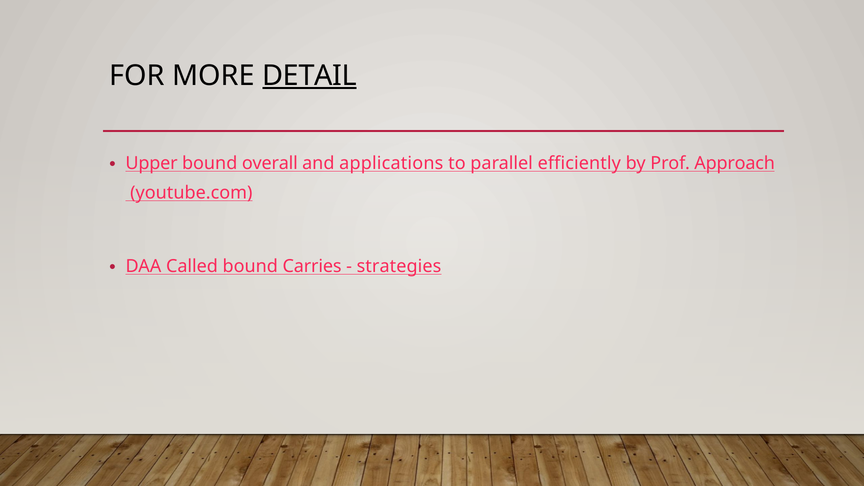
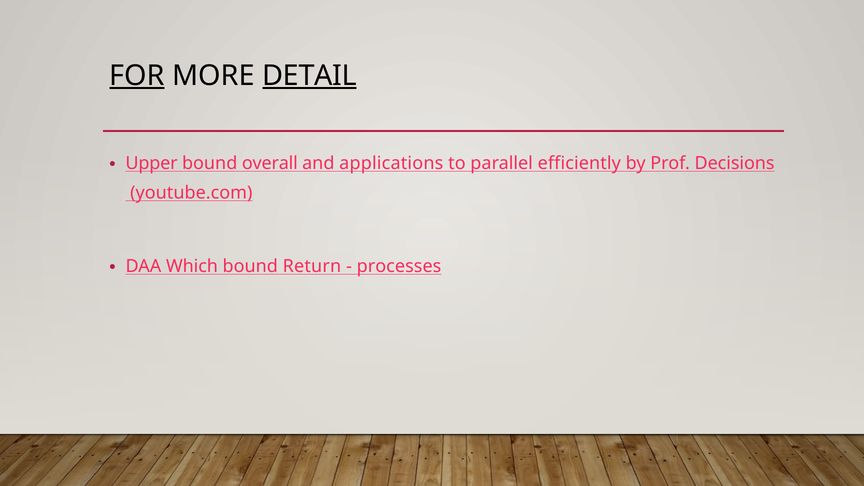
FOR underline: none -> present (137, 76)
Approach: Approach -> Decisions (735, 163)
Called: Called -> Which (192, 266)
Carries: Carries -> Return (312, 266)
strategies: strategies -> processes (399, 266)
